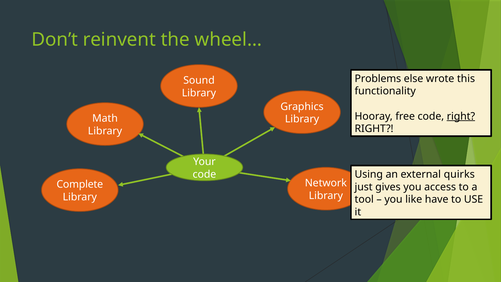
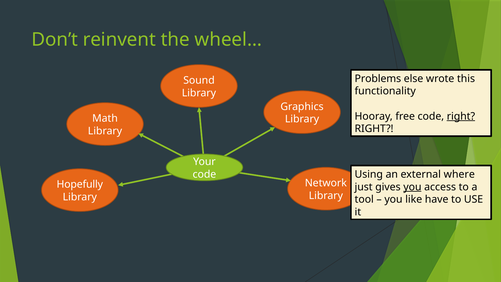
quirks: quirks -> where (459, 174)
Complete: Complete -> Hopefully (80, 184)
you underline: none -> present (412, 187)
